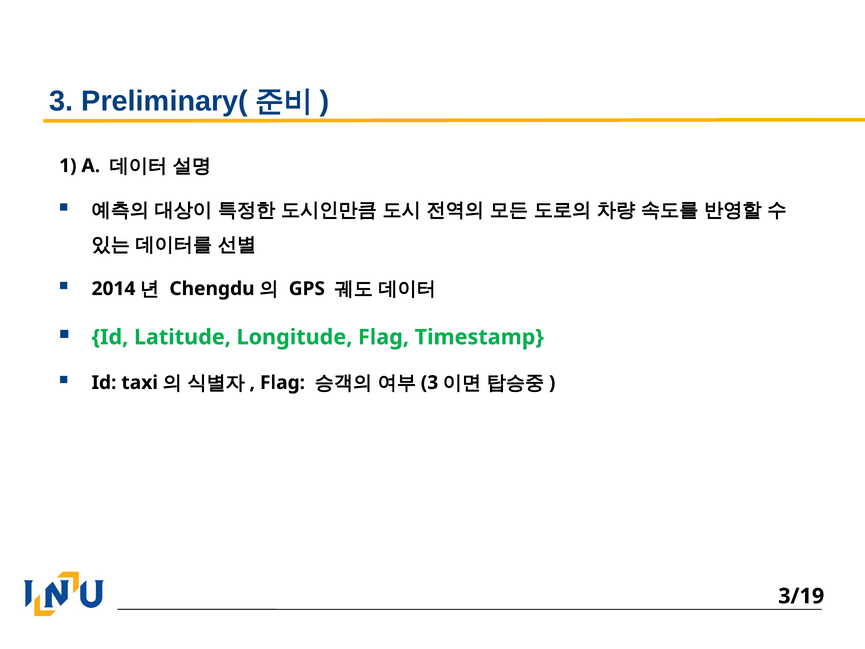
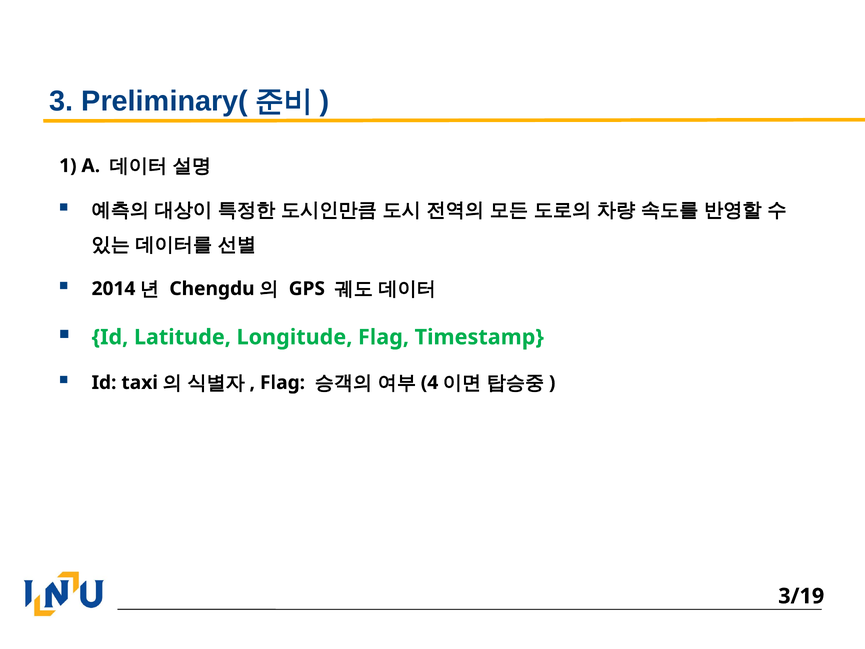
3: 3 -> 4 (430, 383)
